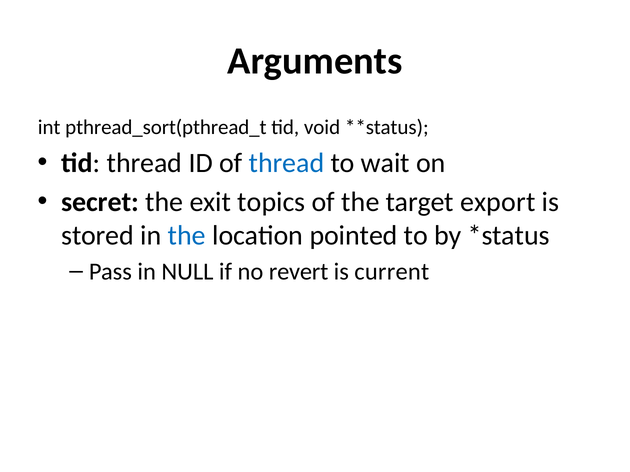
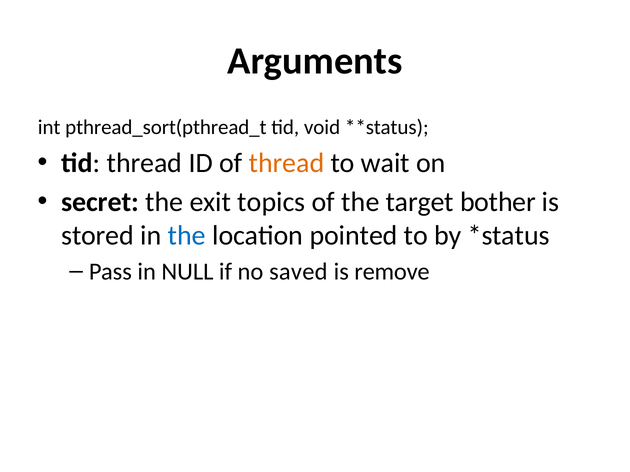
thread colour: blue -> orange (287, 163)
export: export -> bother (498, 202)
revert: revert -> saved (298, 272)
current: current -> remove (392, 272)
